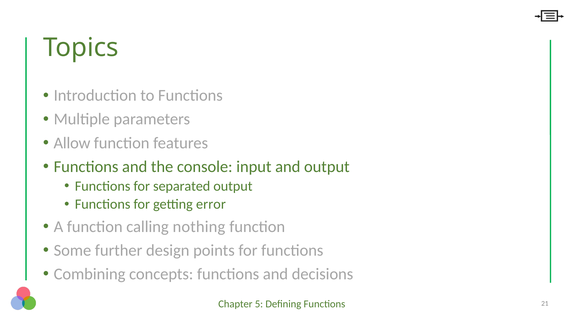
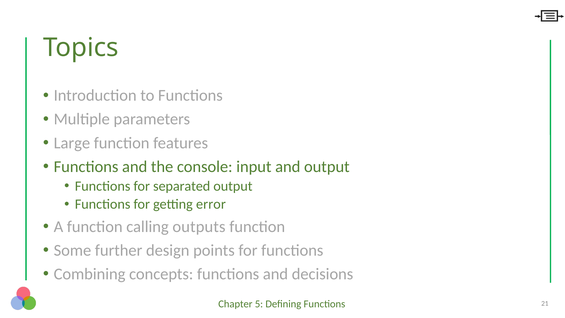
Allow: Allow -> Large (72, 143)
nothing: nothing -> outputs (199, 226)
